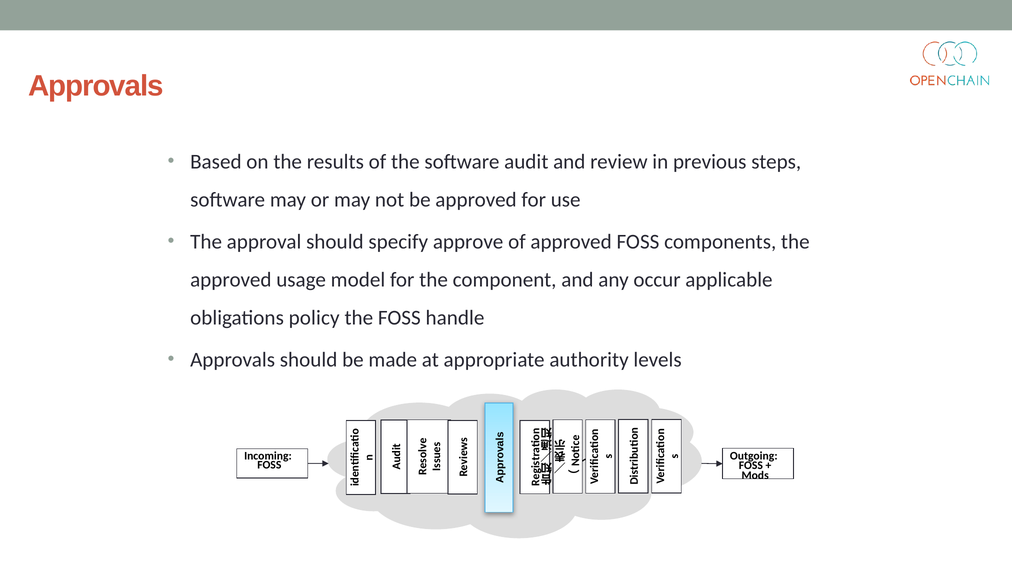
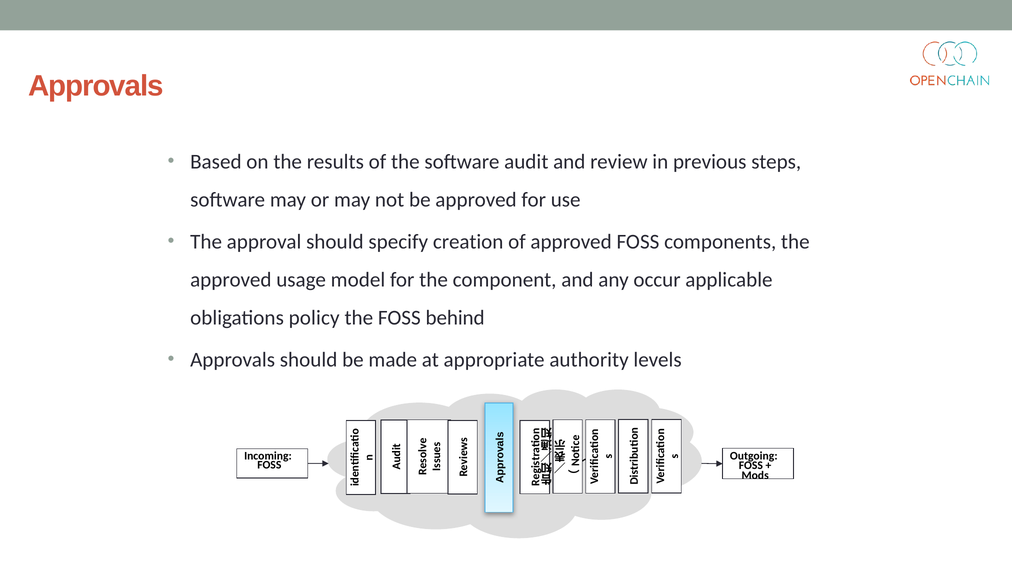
approve: approve -> creation (468, 242)
handle: handle -> behind (455, 318)
